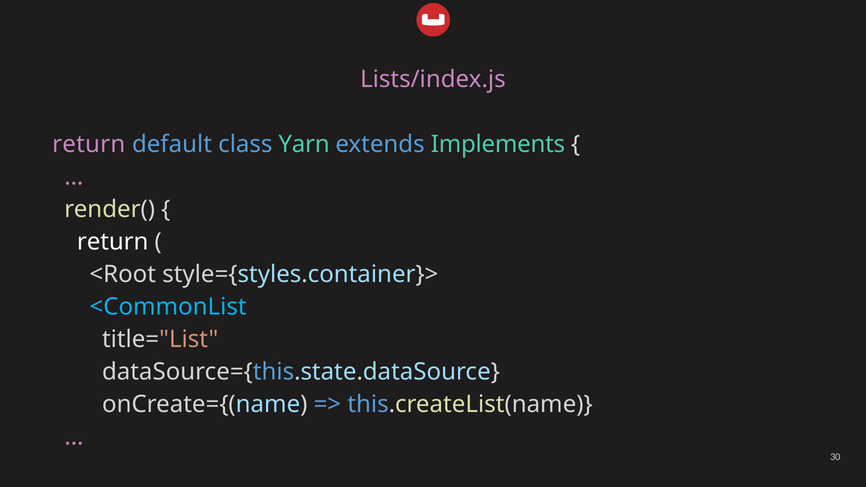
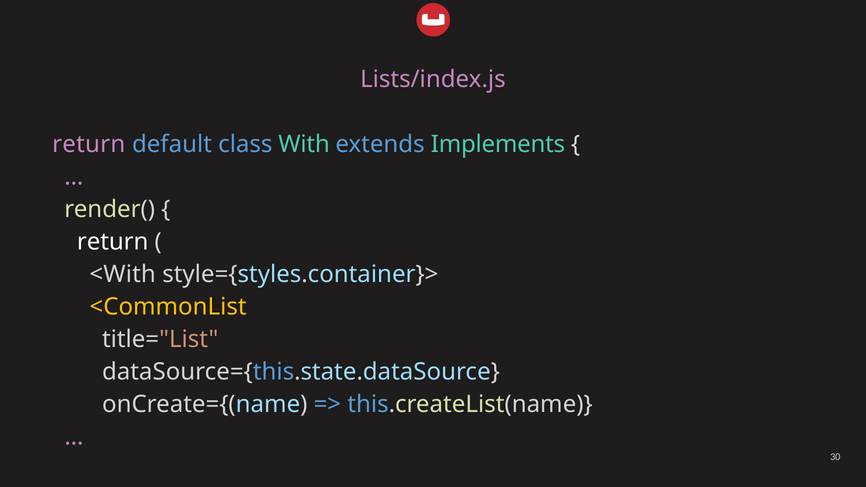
Yarn: Yarn -> With (304, 144)
<Root: <Root -> <With (123, 274)
<CommonList colour: light blue -> yellow (168, 307)
